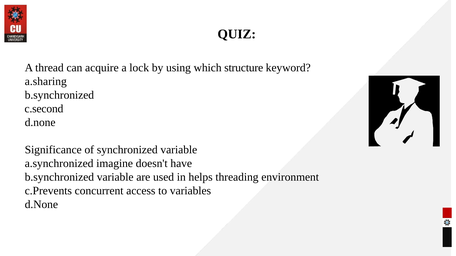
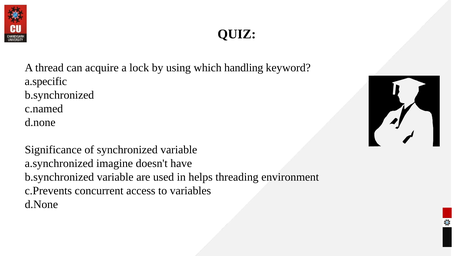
structure: structure -> handling (244, 68)
a.sharing: a.sharing -> a.specific (46, 82)
c.second: c.second -> c.named (44, 109)
